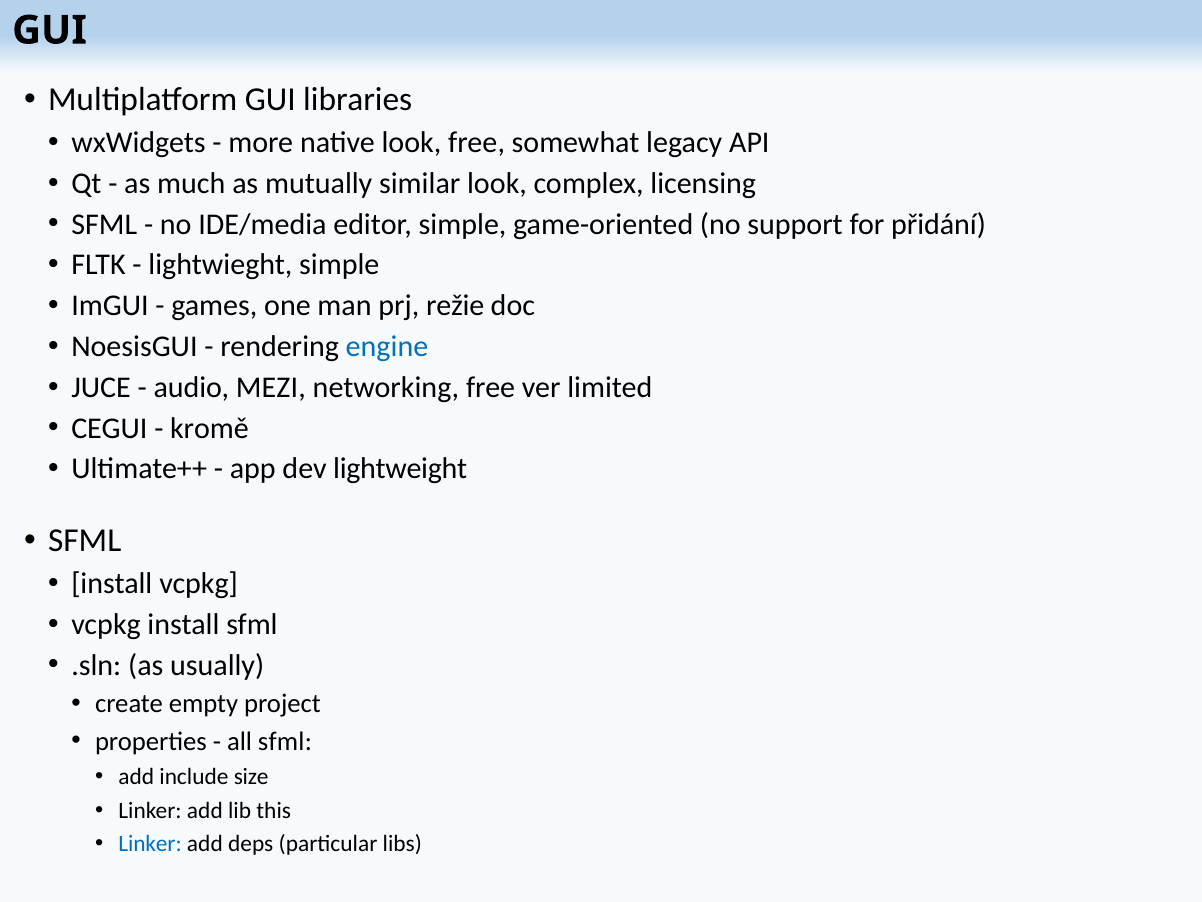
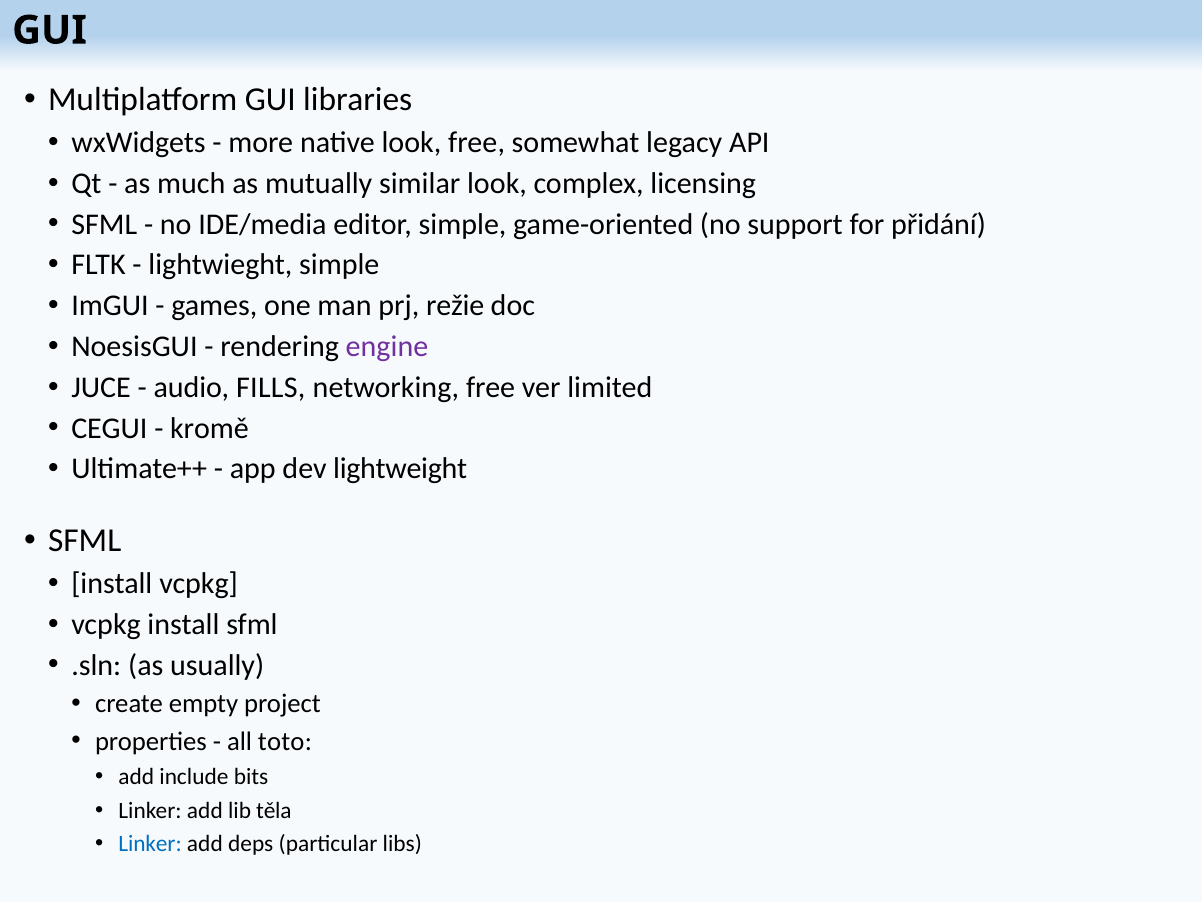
engine colour: blue -> purple (387, 346)
MEZI: MEZI -> FILLS (271, 387)
all sfml: sfml -> toto (285, 741)
size: size -> bits (251, 776)
this: this -> těla (274, 810)
